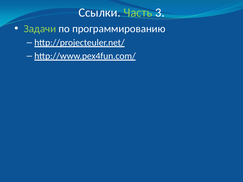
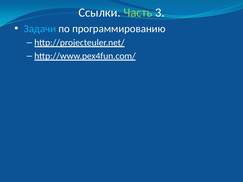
Задачи colour: light green -> light blue (40, 29)
